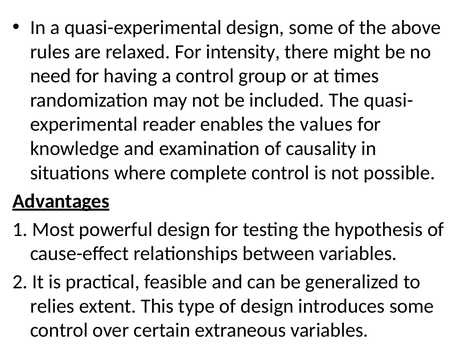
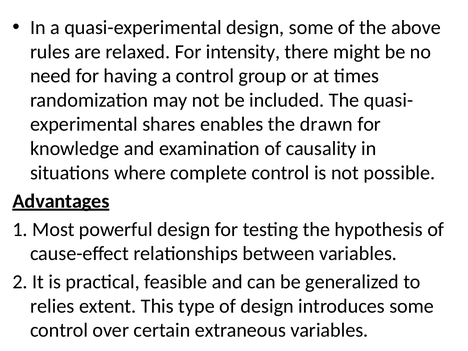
reader: reader -> shares (169, 124)
values: values -> drawn (326, 124)
